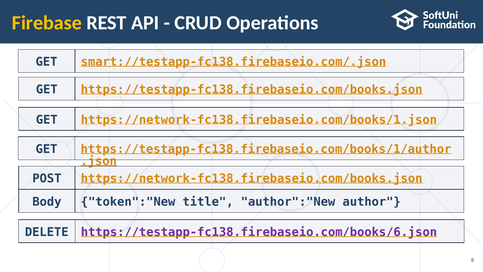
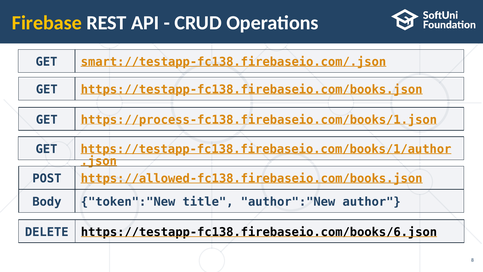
https://network-fc138.firebaseio.com/books/1.json: https://network-fc138.firebaseio.com/books/1.json -> https://process-fc138.firebaseio.com/books/1.json (259, 120)
https://network-fc138.firebaseio.com/books.json: https://network-fc138.firebaseio.com/books.json -> https://allowed-fc138.firebaseio.com/books.json (252, 178)
https://testapp-fc138.firebaseio.com/books/6.json colour: purple -> black (259, 232)
